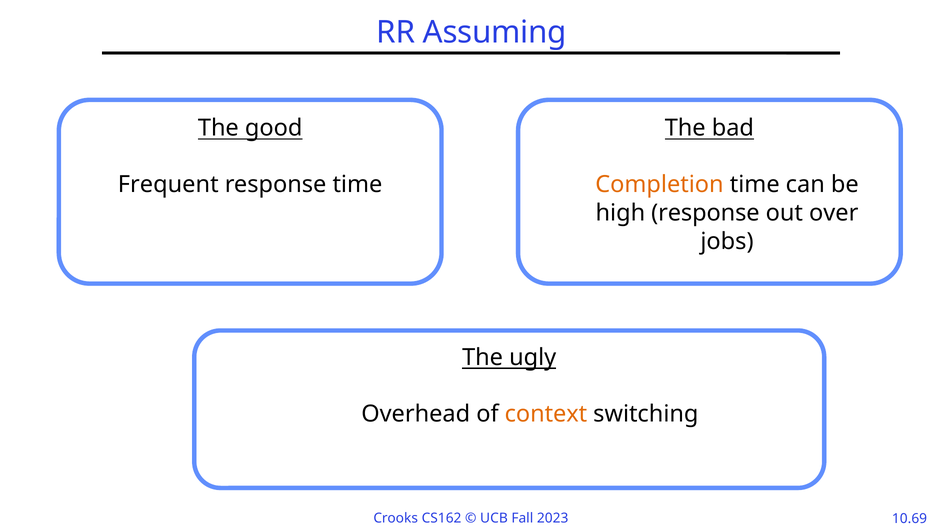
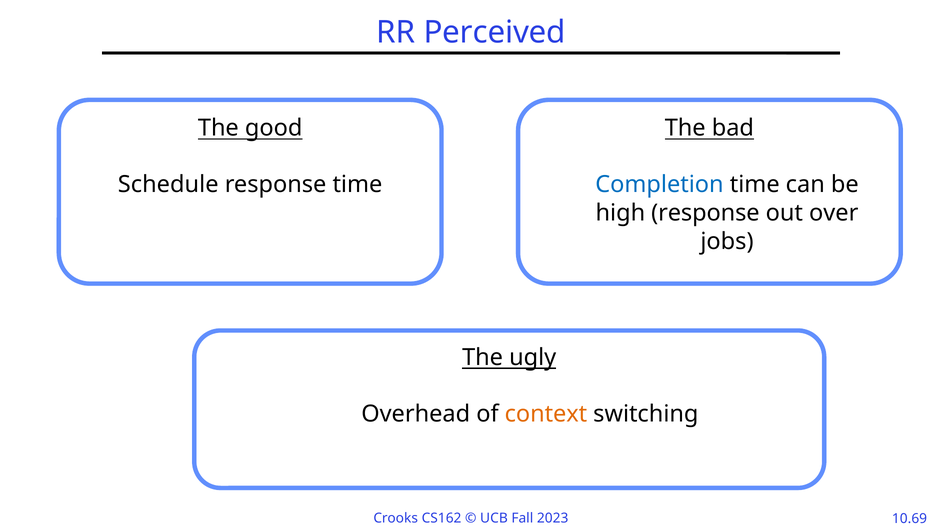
Assuming: Assuming -> Perceived (495, 32)
Frequent: Frequent -> Schedule (168, 185)
Completion colour: orange -> blue (659, 185)
